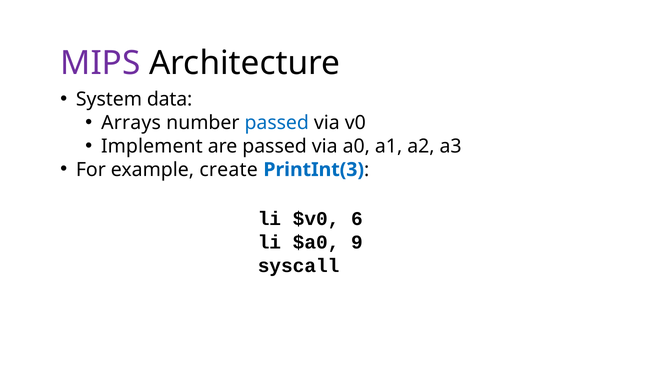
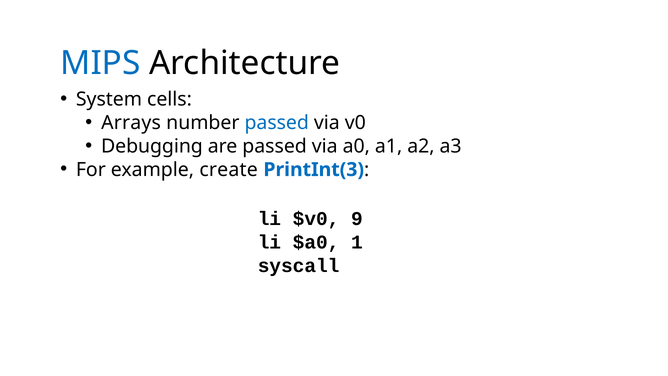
MIPS colour: purple -> blue (100, 63)
data: data -> cells (169, 99)
Implement: Implement -> Debugging (152, 146)
6: 6 -> 9 (357, 219)
9: 9 -> 1 (357, 242)
